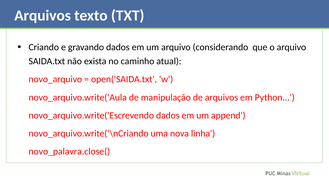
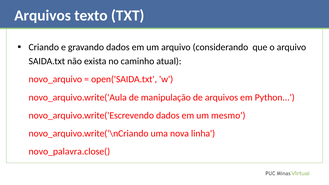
append: append -> mesmo (228, 115)
